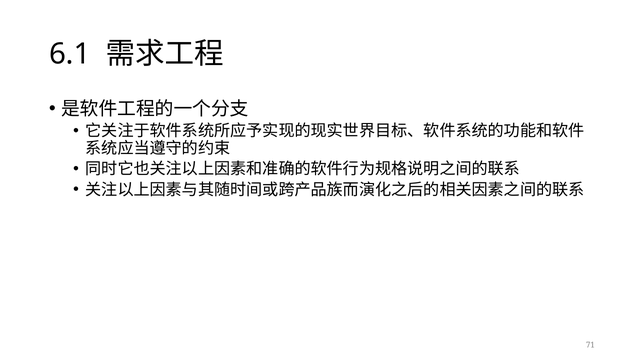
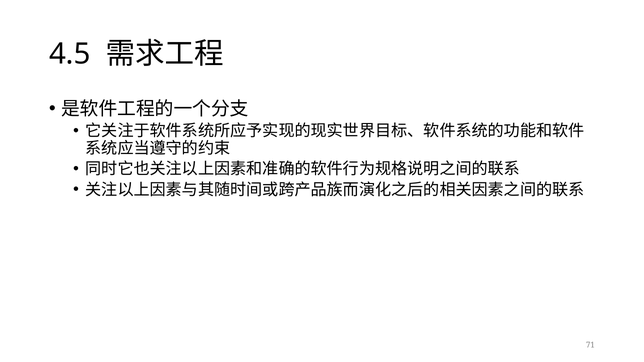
6.1: 6.1 -> 4.5 (70, 54)
